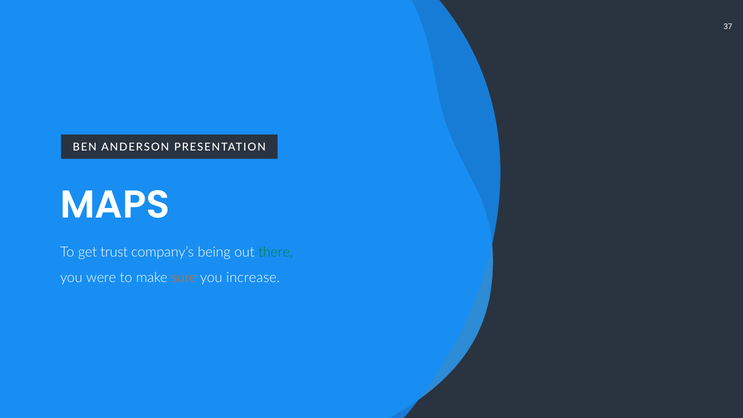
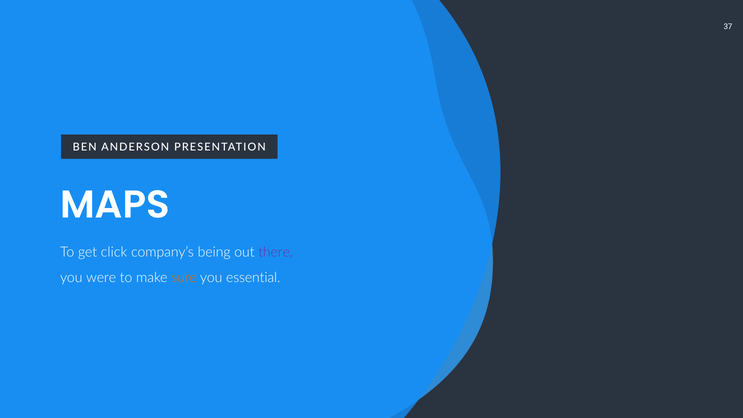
trust: trust -> click (114, 252)
there colour: green -> purple (276, 252)
increase: increase -> essential (253, 277)
